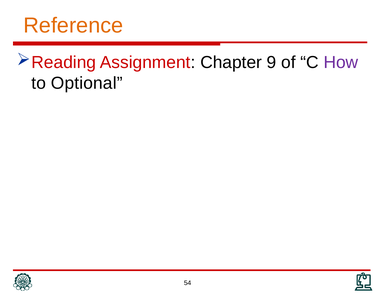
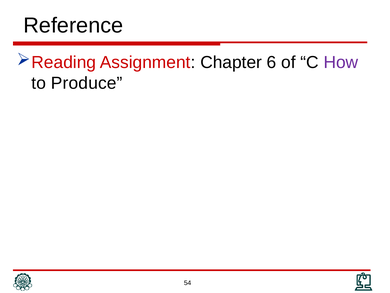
Reference colour: orange -> black (73, 26)
9: 9 -> 6 (272, 62)
Optional: Optional -> Produce (87, 83)
